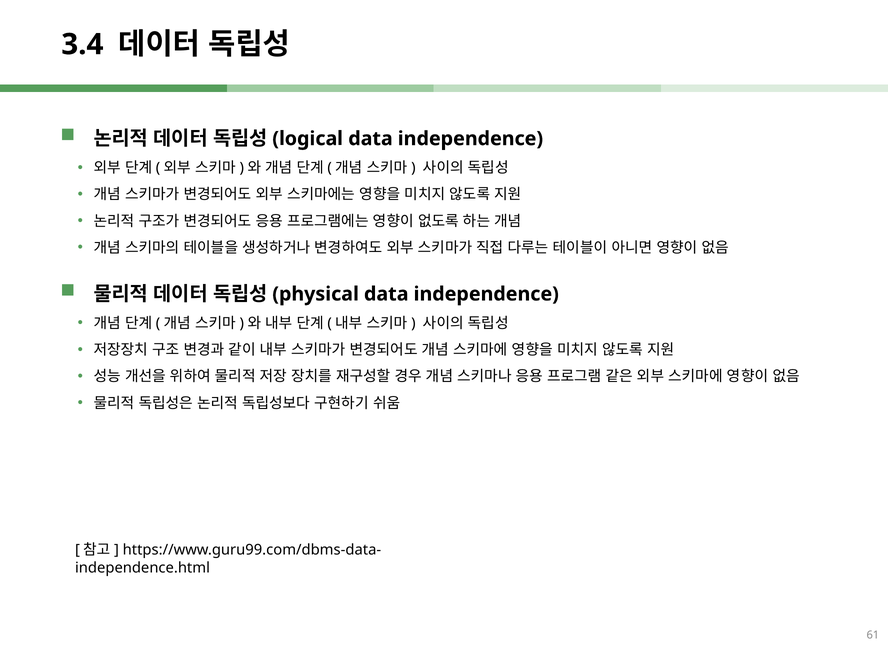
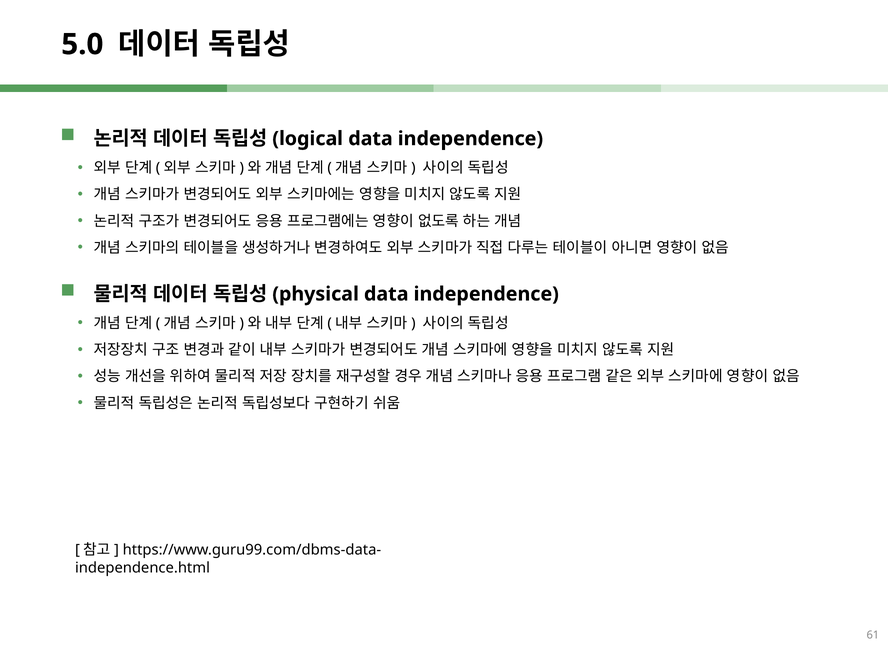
3.4: 3.4 -> 5.0 (82, 44)
